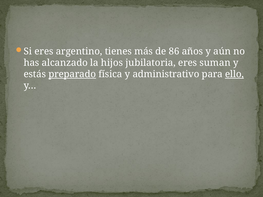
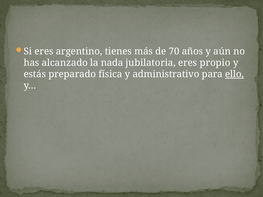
86: 86 -> 70 (174, 52)
hijos: hijos -> nada (112, 63)
suman: suman -> propio (215, 63)
preparado underline: present -> none (72, 74)
